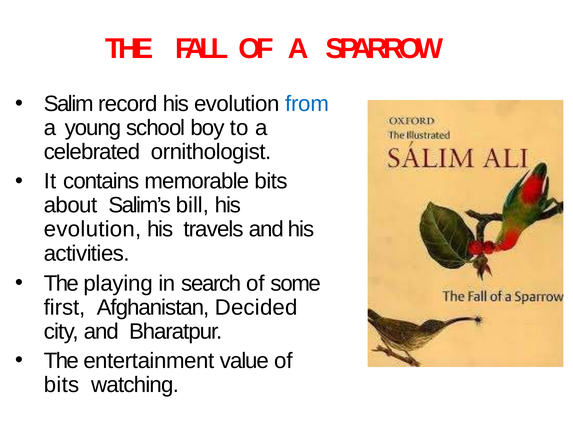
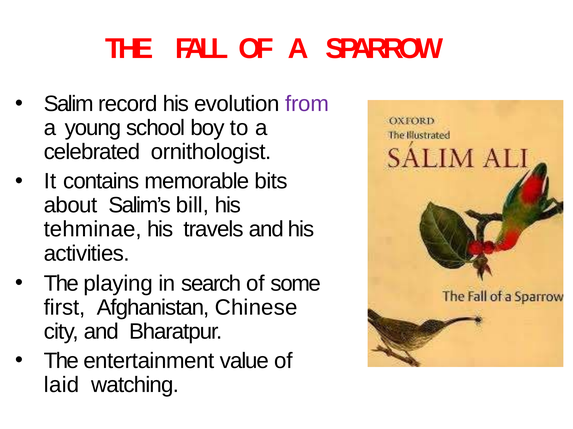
from colour: blue -> purple (307, 104)
evolution: evolution -> tehminae (93, 230)
Decided: Decided -> Chinese (256, 308)
bits: bits -> laid (62, 385)
